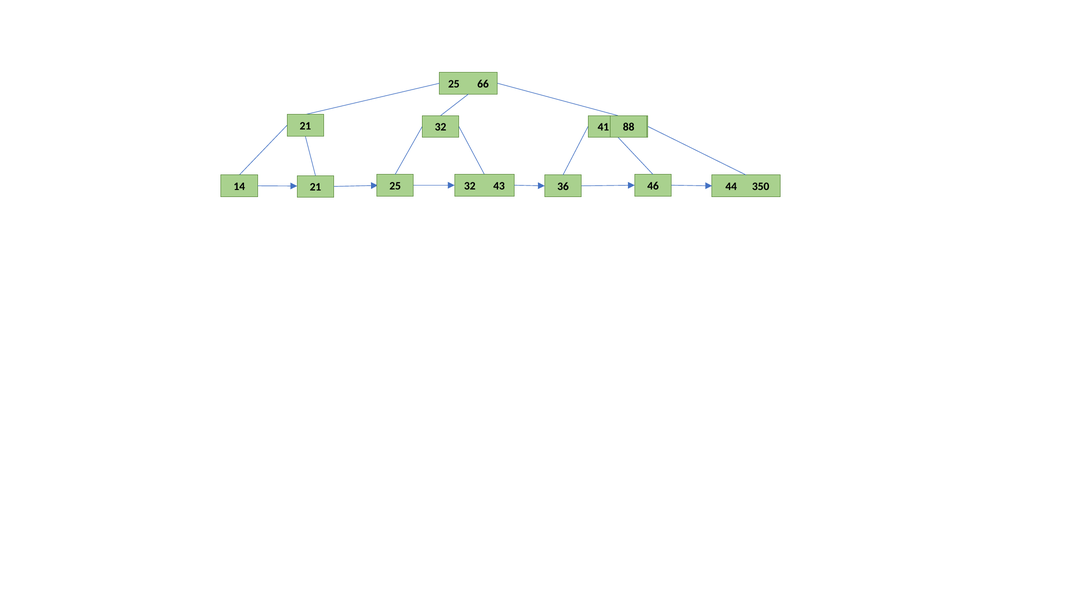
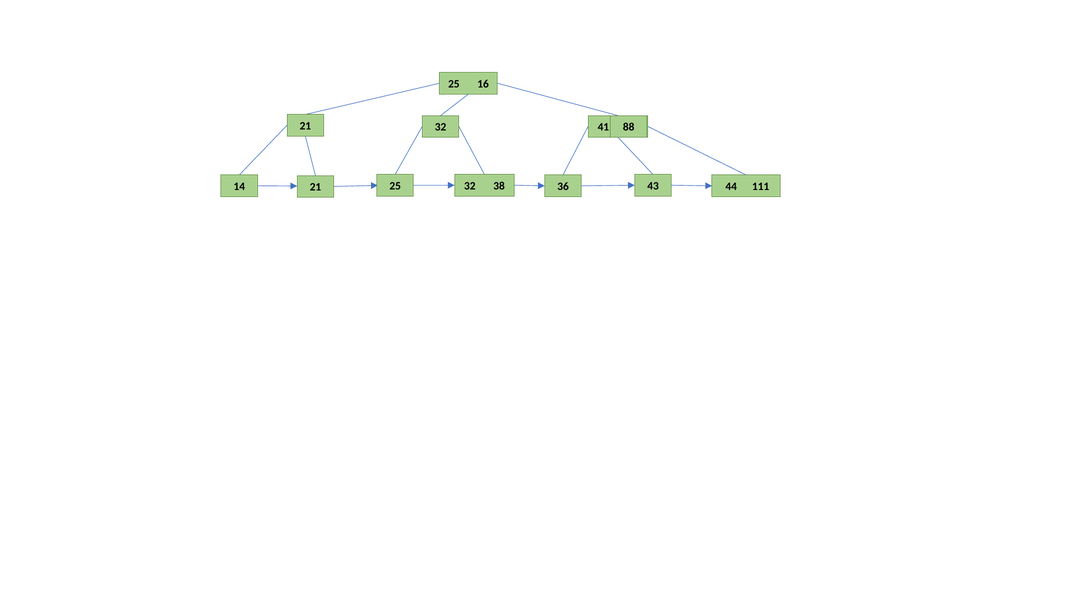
66: 66 -> 16 (483, 84)
43: 43 -> 38 (499, 186)
350: 350 -> 111 (761, 186)
46: 46 -> 43 (653, 186)
